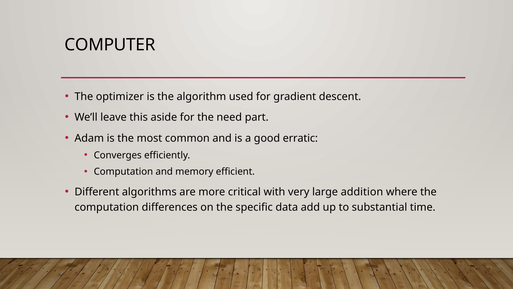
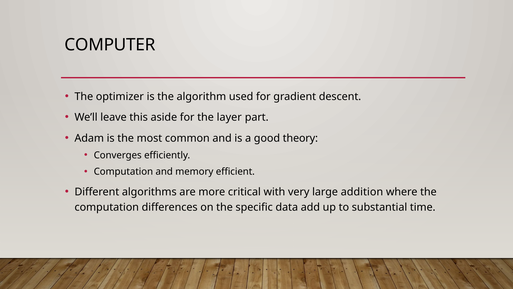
need: need -> layer (229, 117)
erratic: erratic -> theory (300, 138)
